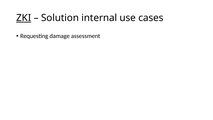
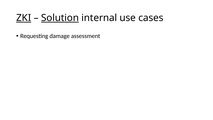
Solution underline: none -> present (60, 18)
